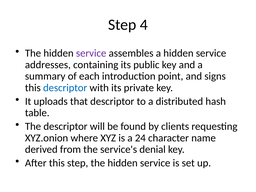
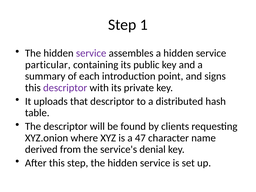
4: 4 -> 1 (144, 25)
addresses: addresses -> particular (48, 65)
descriptor colour: blue -> purple (65, 88)
24: 24 -> 47 (140, 138)
